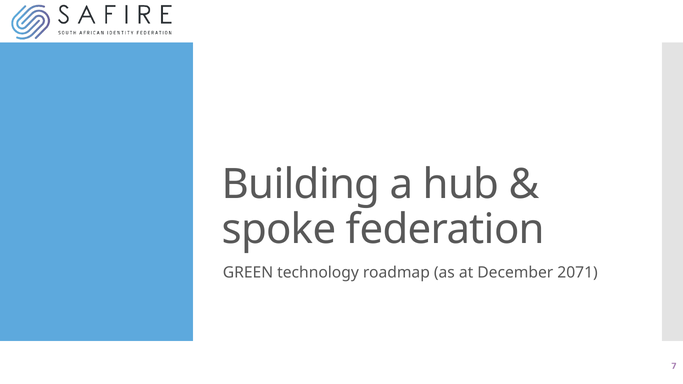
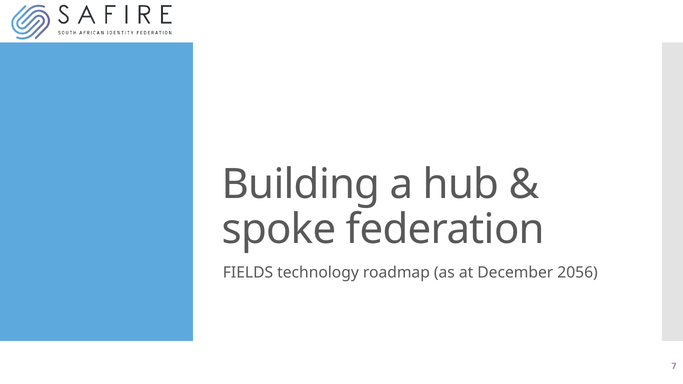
GREEN: GREEN -> FIELDS (248, 273)
2071: 2071 -> 2056 (578, 273)
